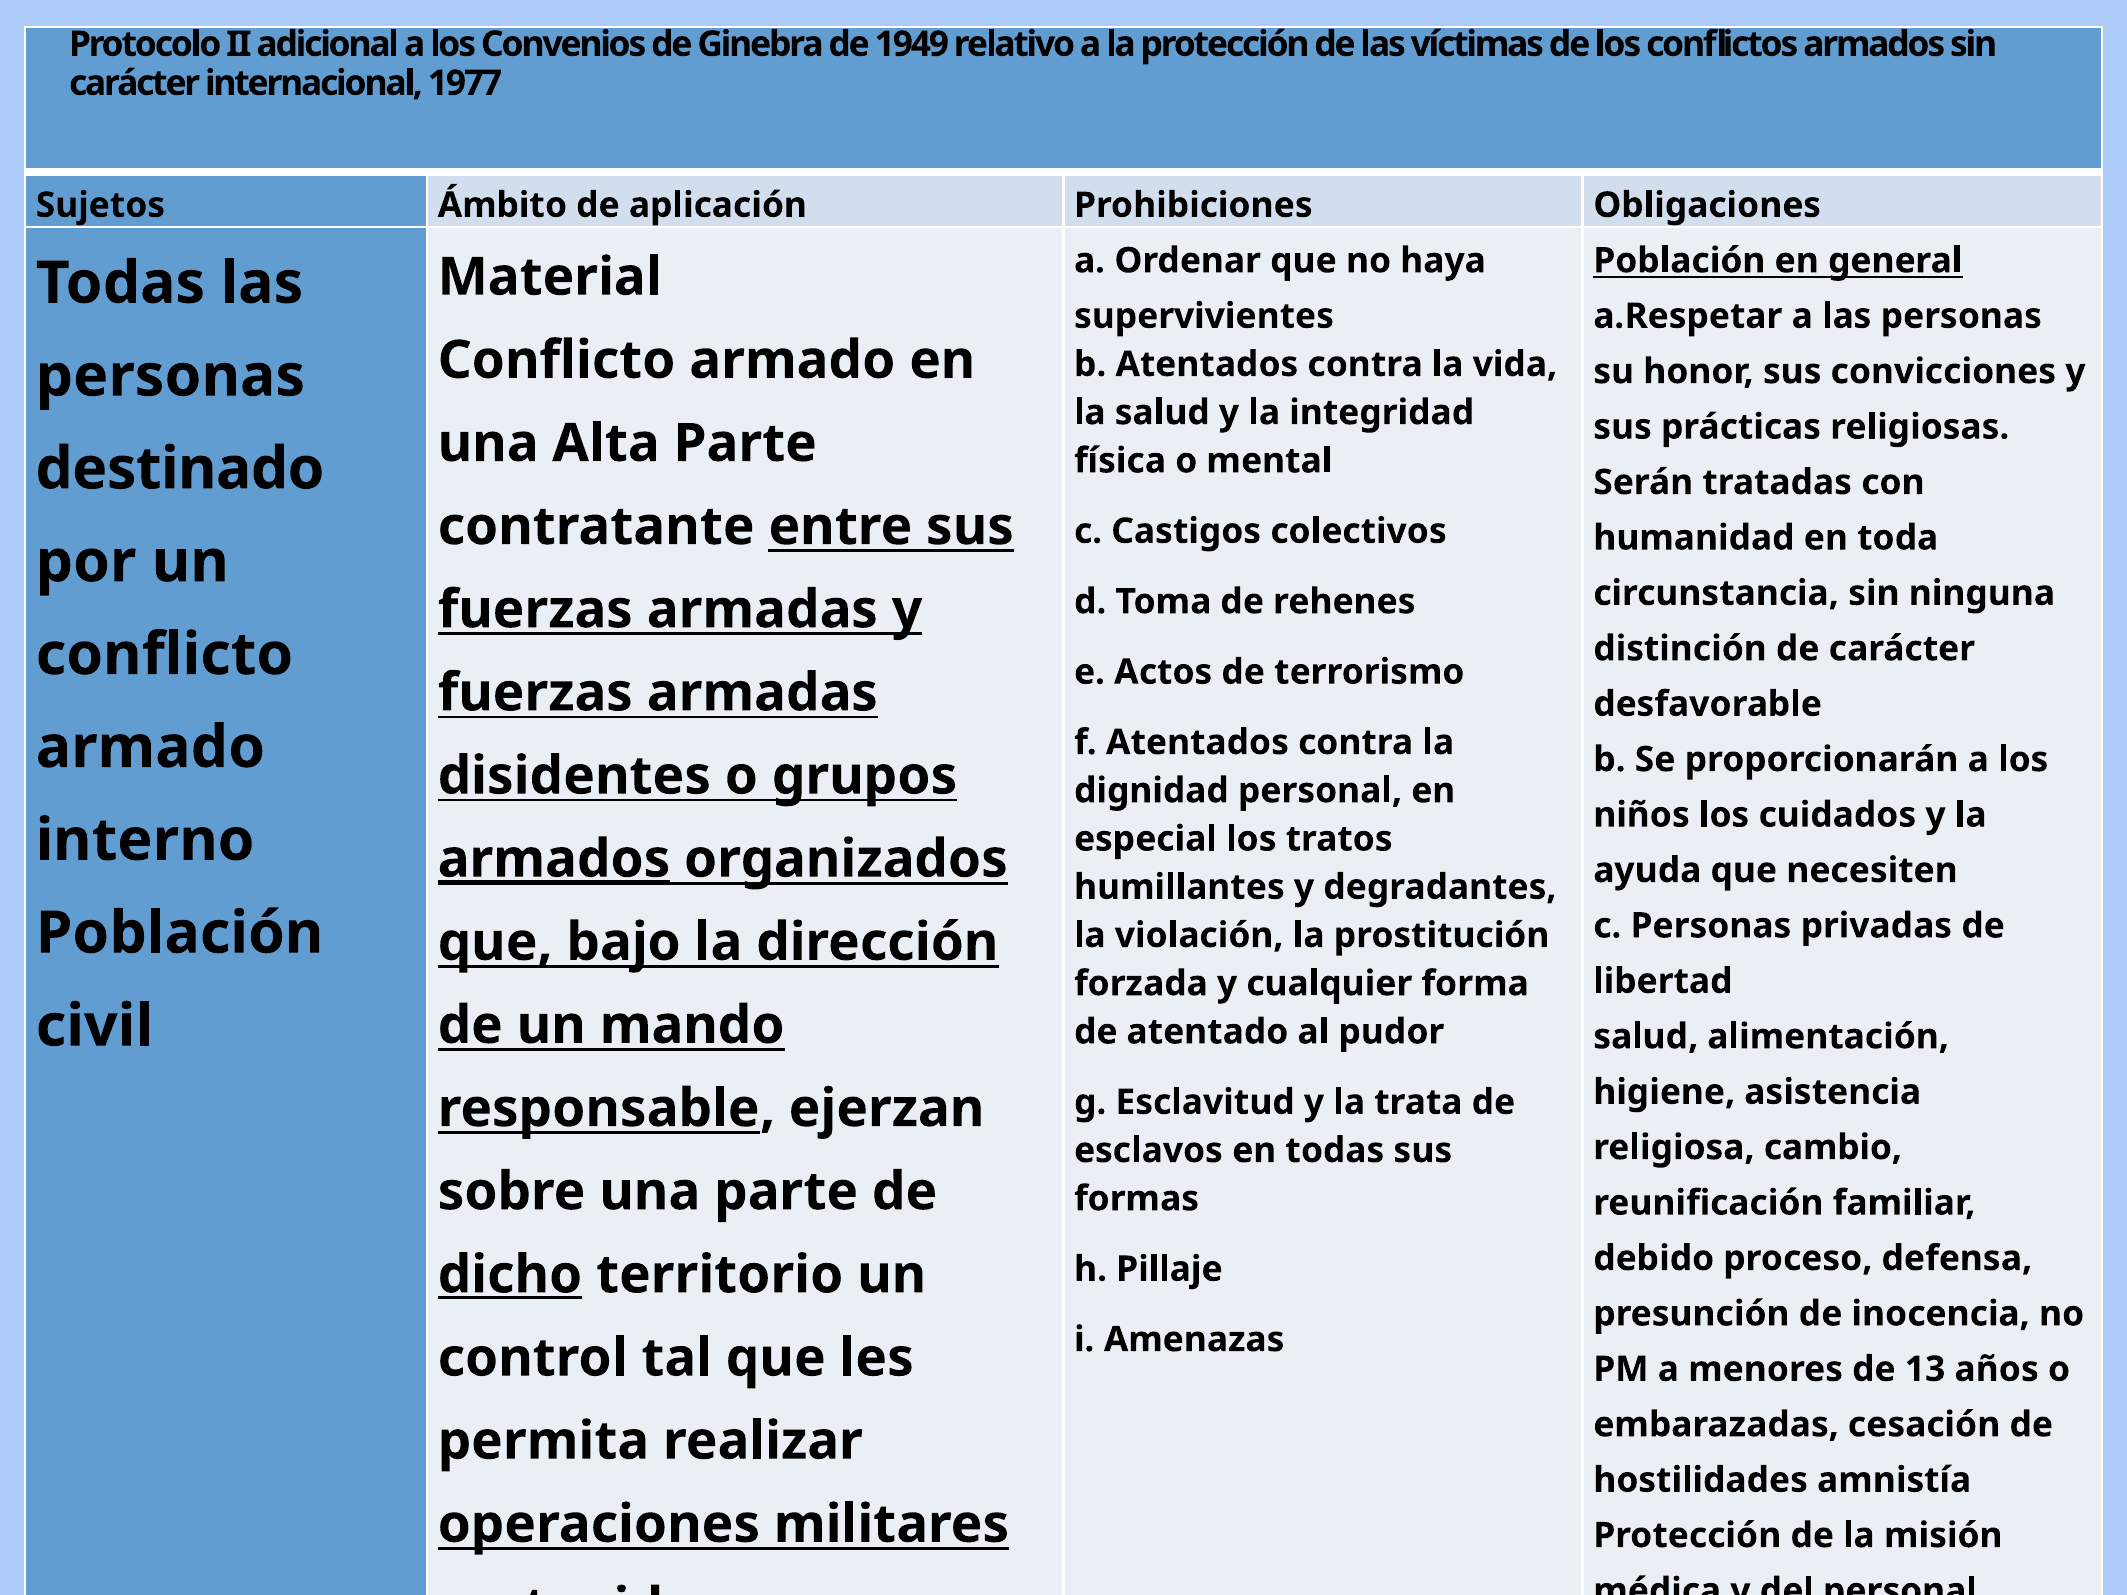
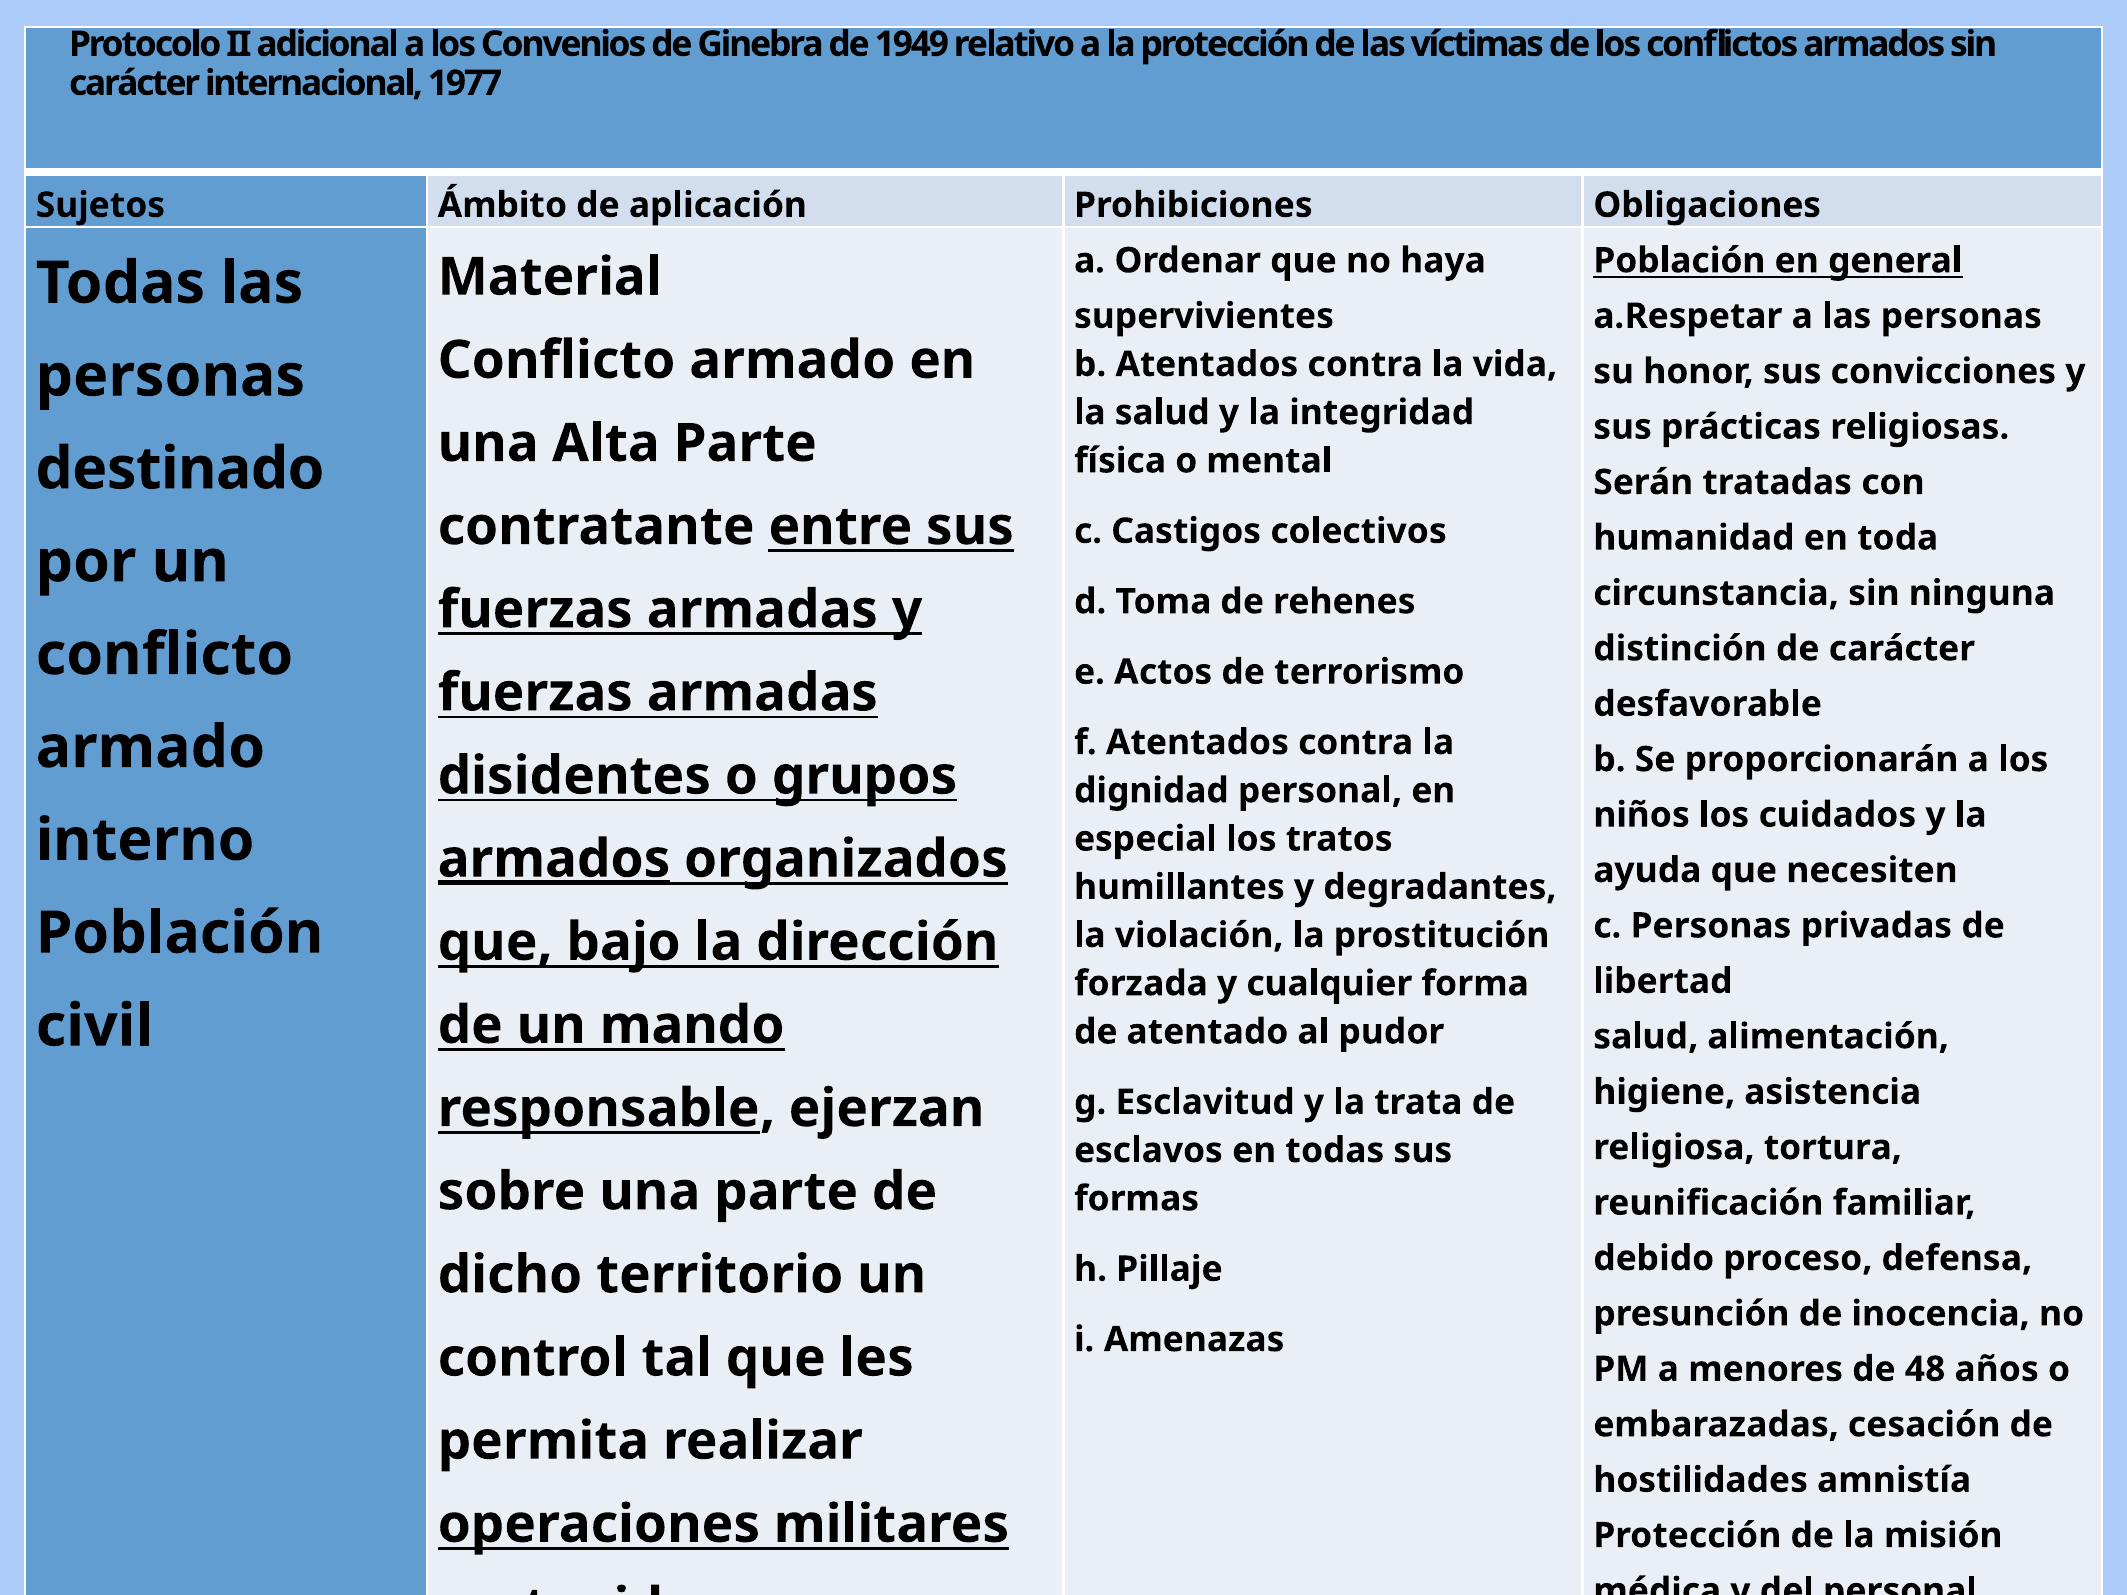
cambio: cambio -> tortura (1833, 1148)
dicho underline: present -> none (510, 1275)
13: 13 -> 48 (1925, 1369)
